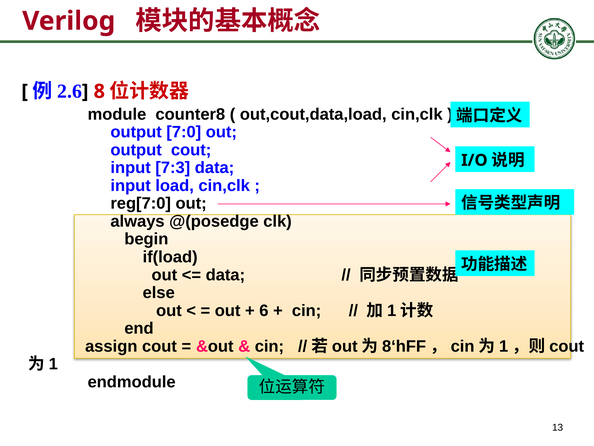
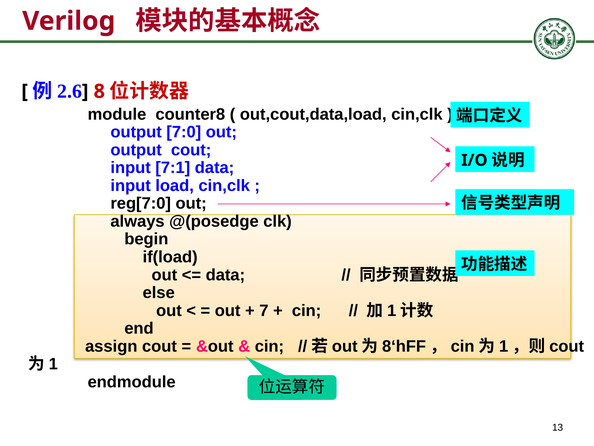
7:3: 7:3 -> 7:1 (173, 168)
6: 6 -> 7 (264, 310)
